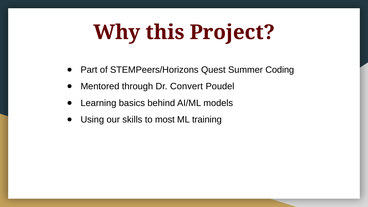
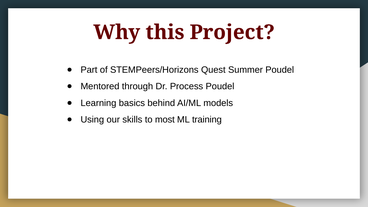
Summer Coding: Coding -> Poudel (280, 70)
Convert: Convert -> Process (187, 86)
